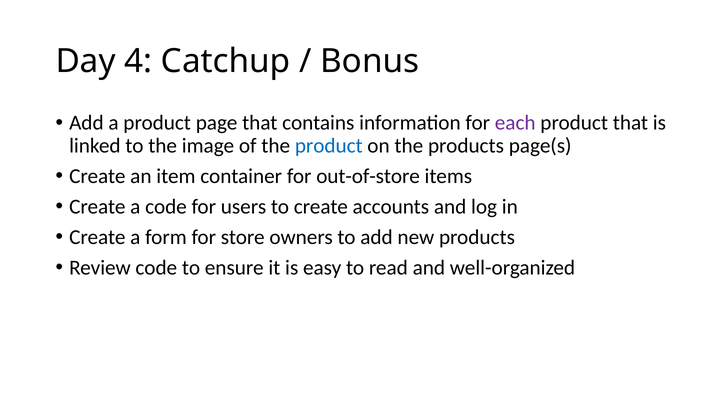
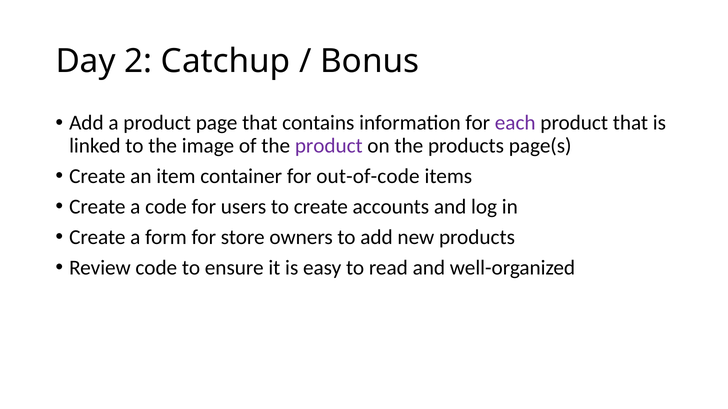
4: 4 -> 2 (138, 61)
product colour: blue -> purple (329, 146)
out-of-store: out-of-store -> out-of-code (368, 177)
